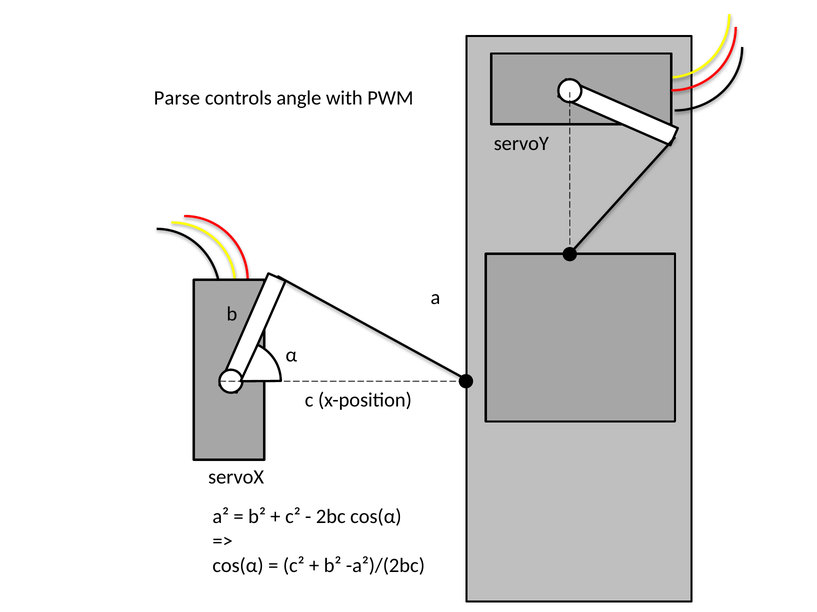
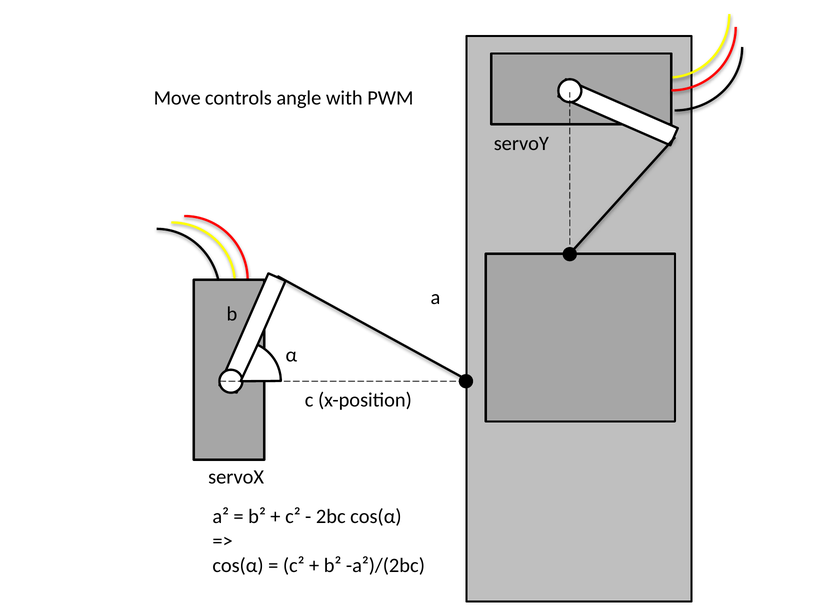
Parse: Parse -> Move (177, 98)
